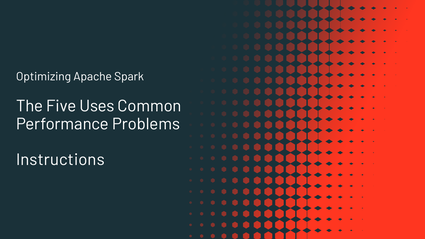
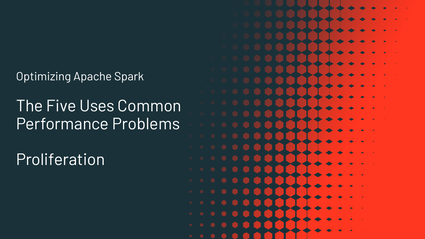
Instructions: Instructions -> Proliferation (61, 160)
